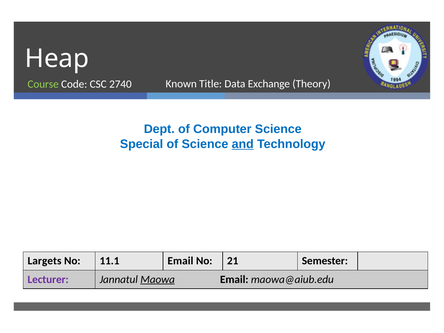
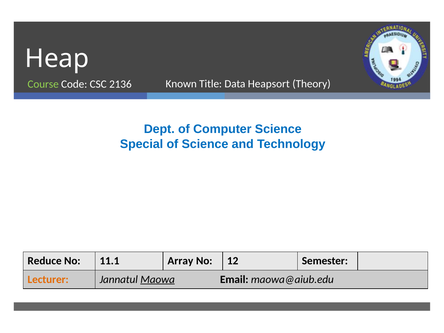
Exchange: Exchange -> Heapsort (269, 84)
2740: 2740 -> 2136 (120, 84)
and underline: present -> none (243, 144)
Largets: Largets -> Reduce (45, 261)
11.1 Email: Email -> Array (180, 261)
21: 21 -> 12 (233, 261)
Lecturer colour: purple -> orange (48, 279)
